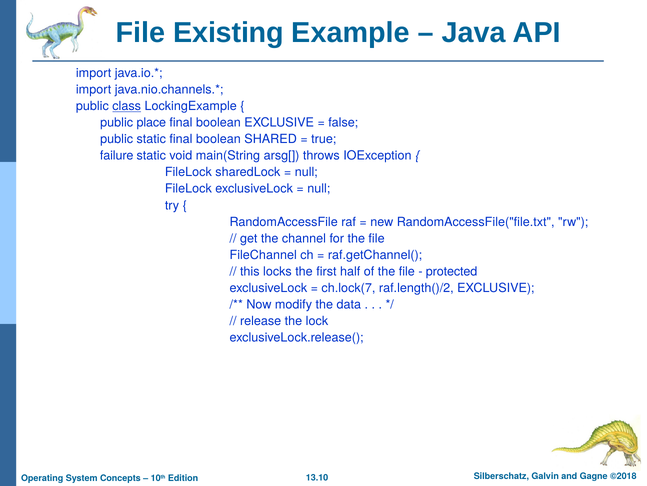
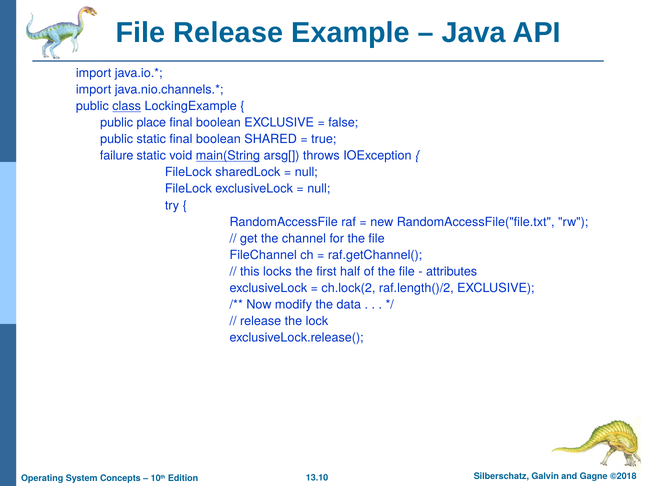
File Existing: Existing -> Release (228, 32)
main(String underline: none -> present (228, 156)
protected: protected -> attributes (452, 271)
ch.lock(7: ch.lock(7 -> ch.lock(2 (348, 287)
